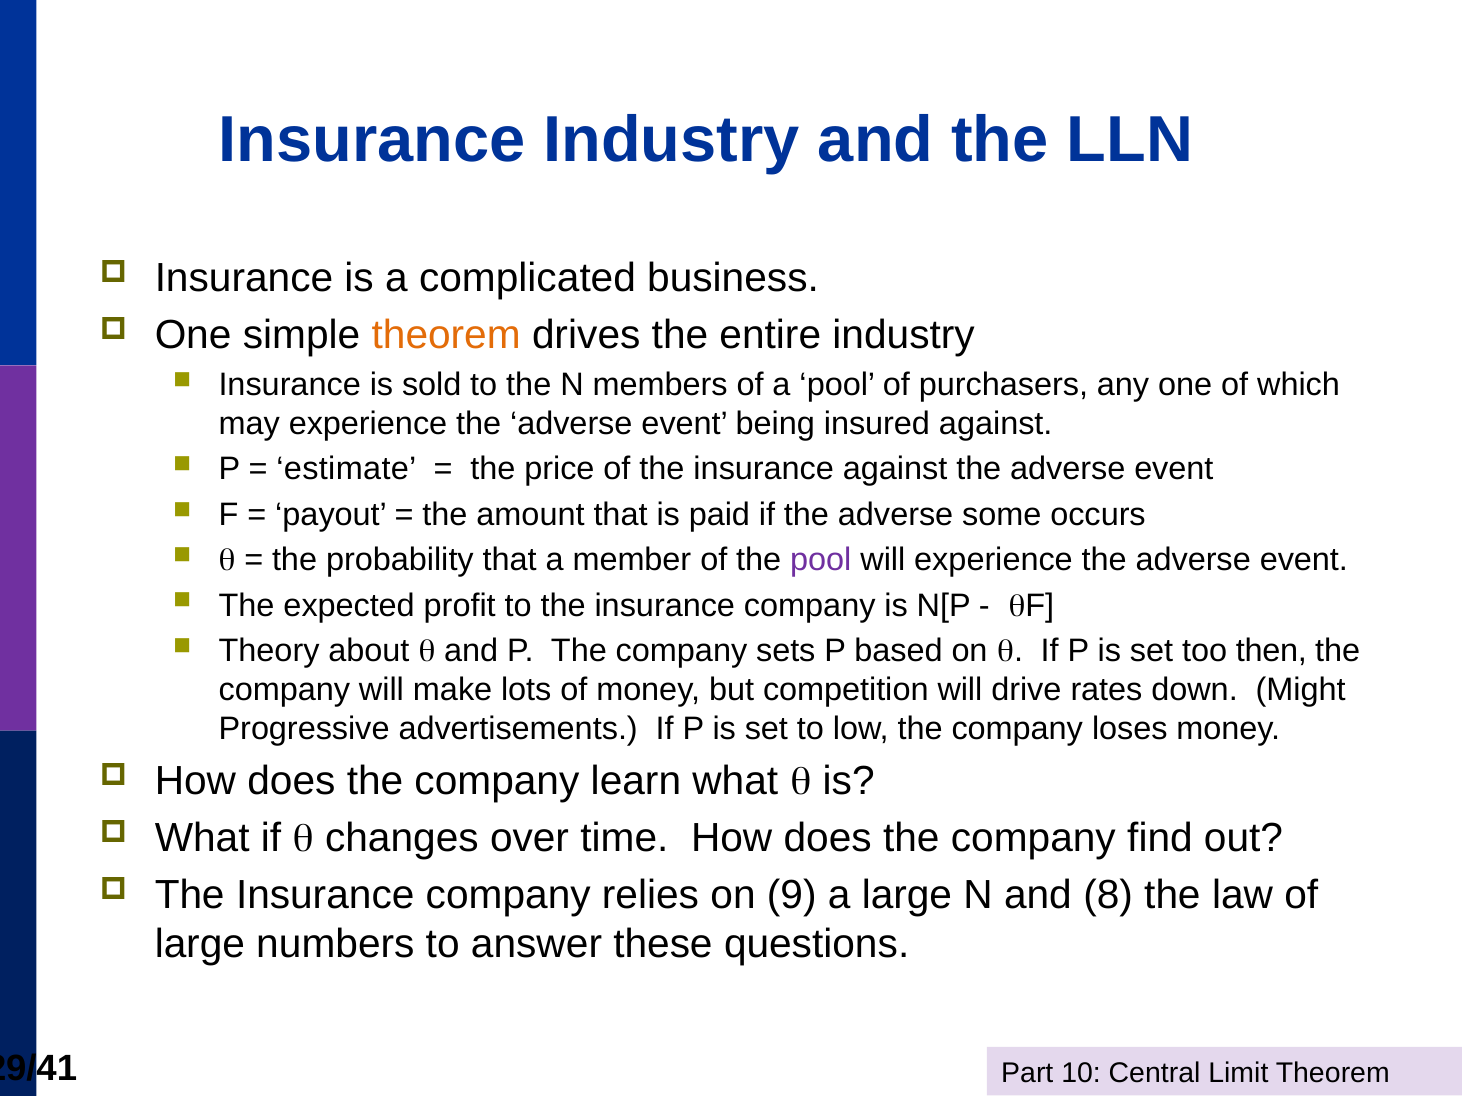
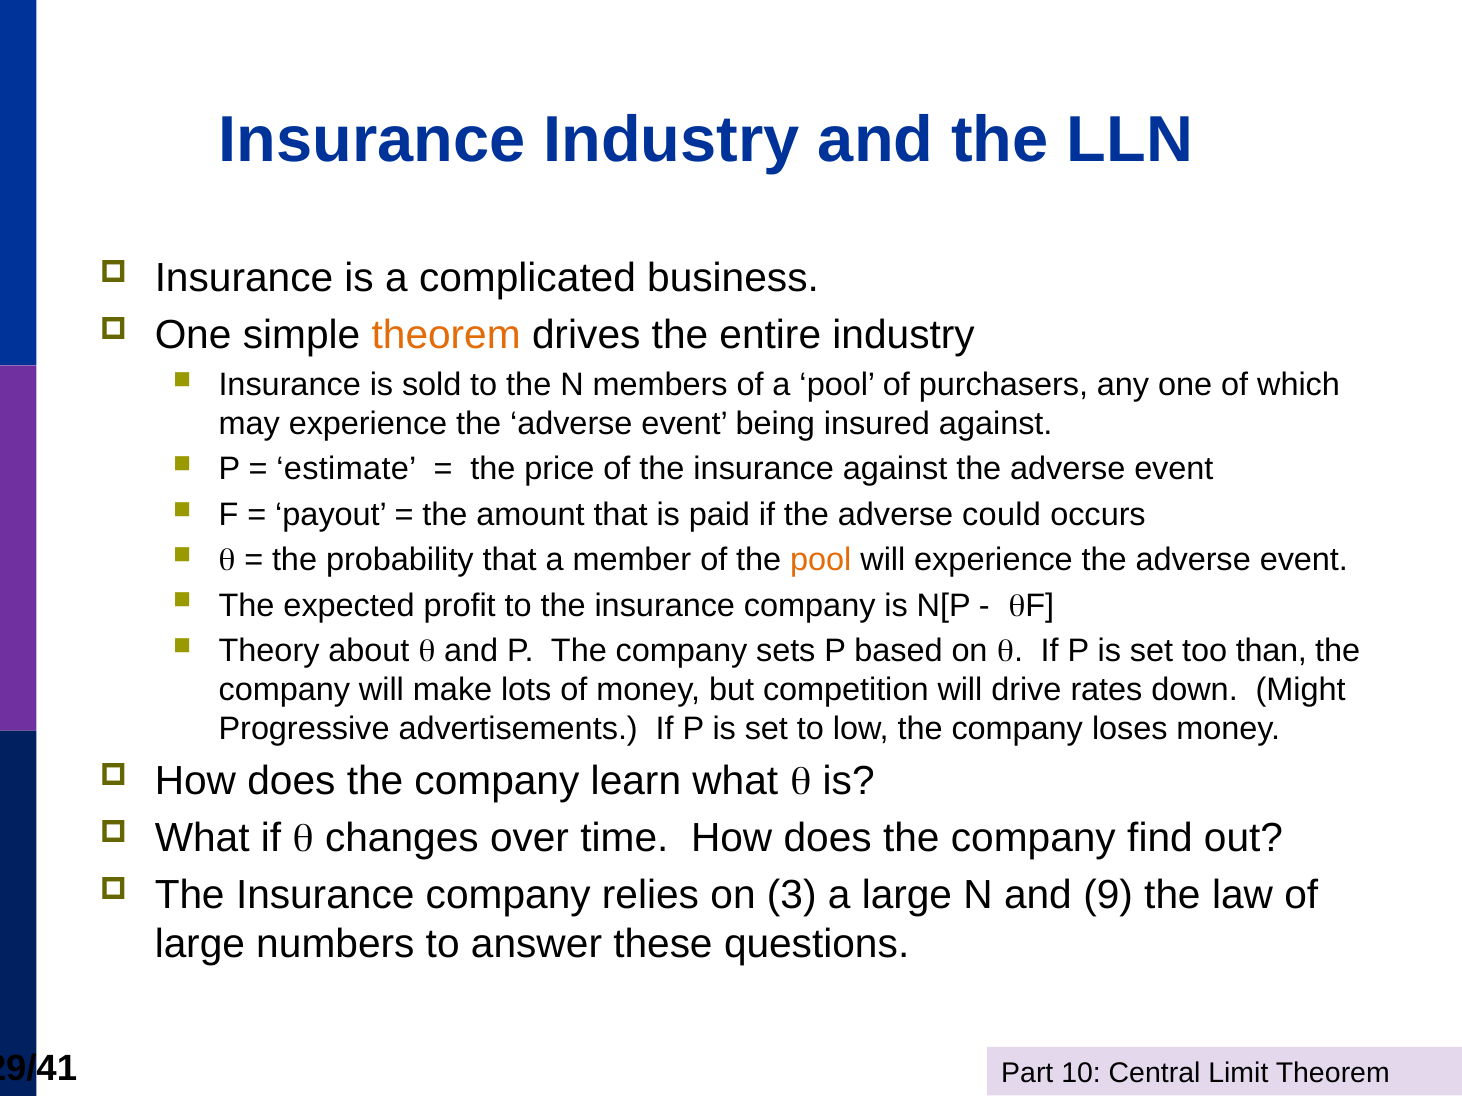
some: some -> could (1002, 515)
pool colour: purple -> orange (821, 560)
then: then -> than (1271, 651)
9: 9 -> 3 (792, 895)
8: 8 -> 9 (1108, 895)
